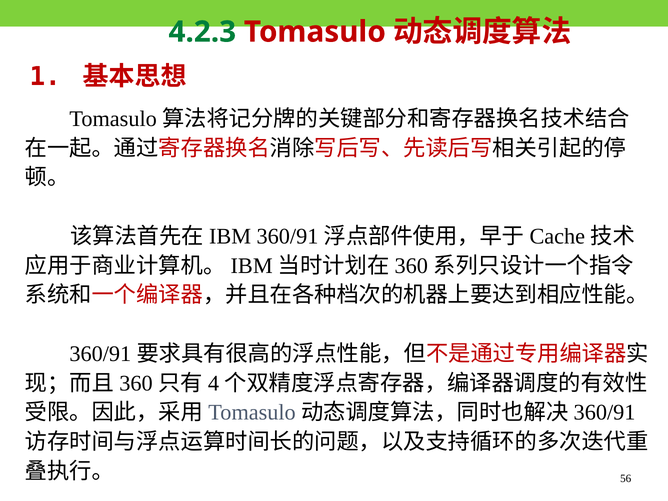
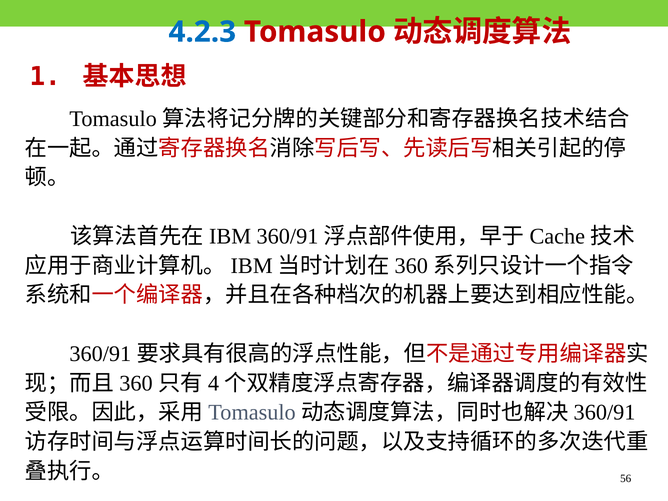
4.2.3 colour: green -> blue (202, 32)
